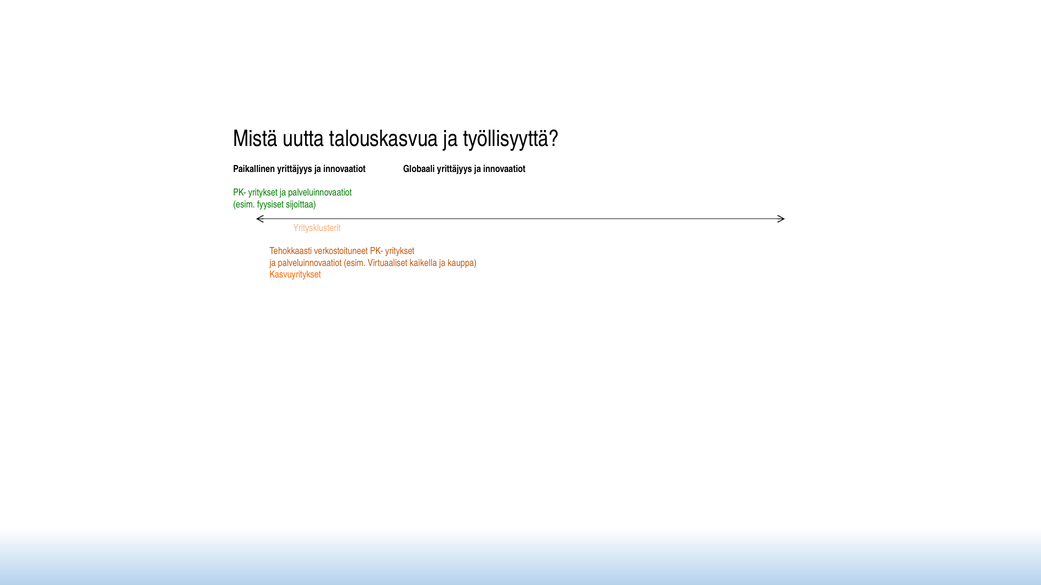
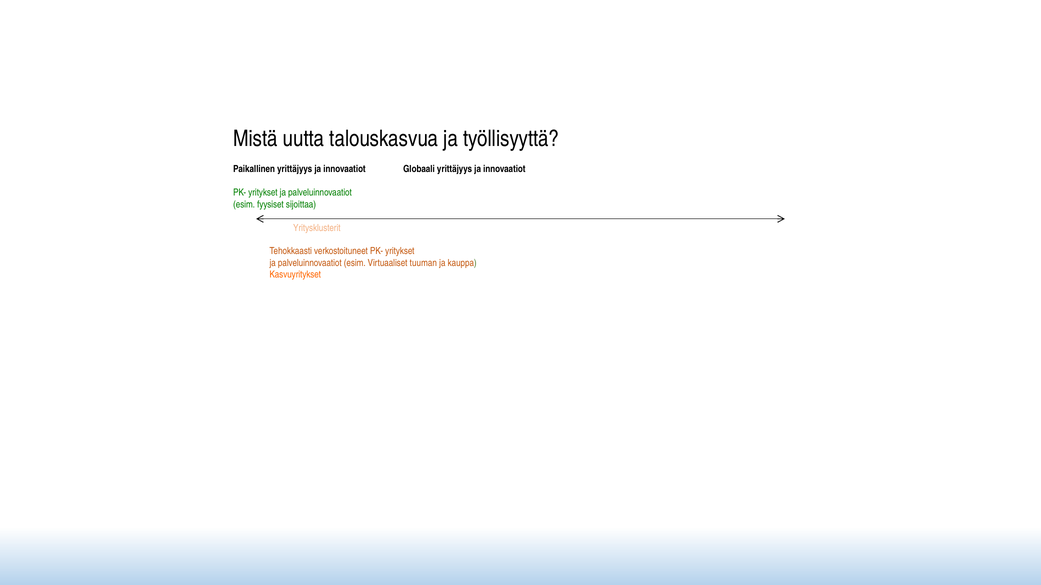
kaikella: kaikella -> tuuman (423, 263)
